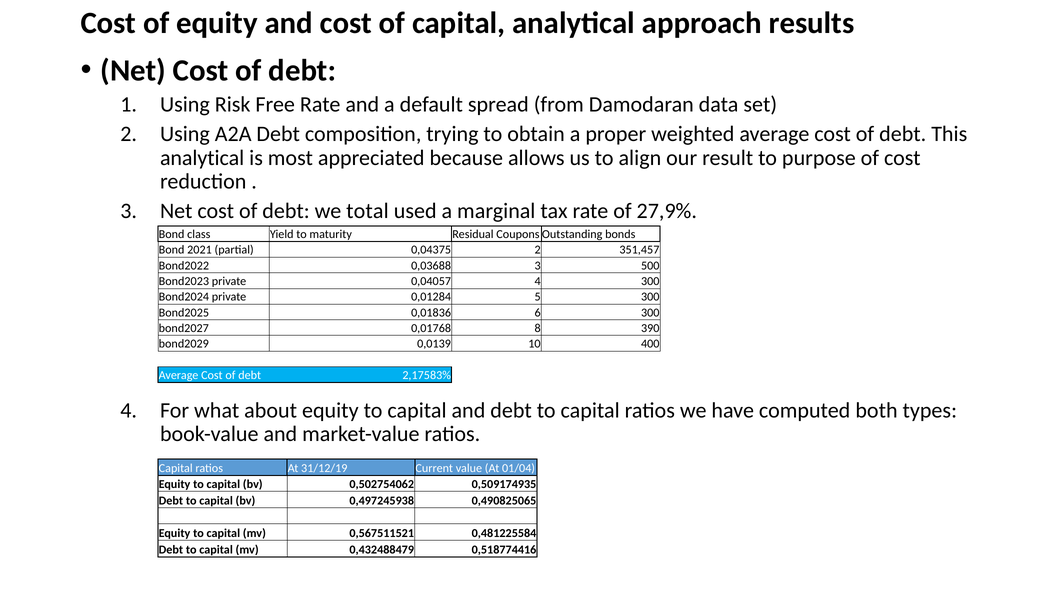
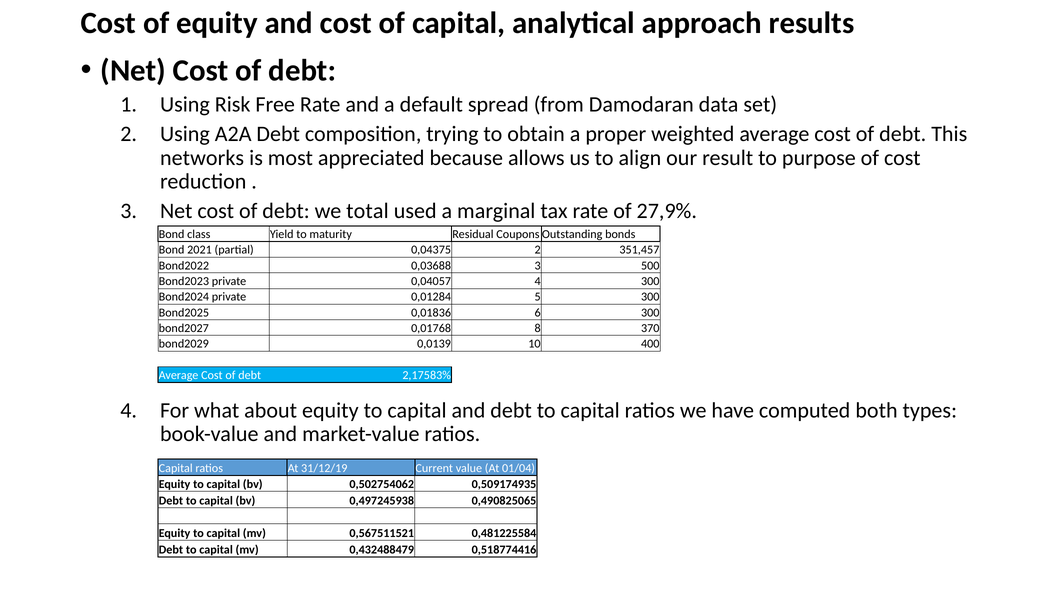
analytical: analytical -> networks (202, 158)
390: 390 -> 370 (650, 328)
